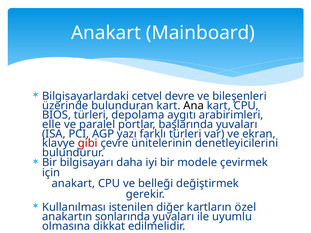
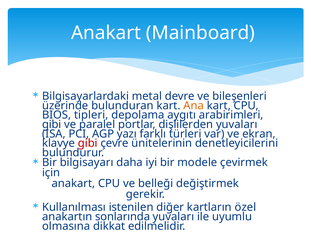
cetvel: cetvel -> metal (147, 96)
Ana colour: black -> orange (194, 106)
BIOS türleri: türleri -> tipleri (91, 115)
elle: elle -> gibi (52, 125)
başlarında: başlarında -> dişlilerden (186, 125)
